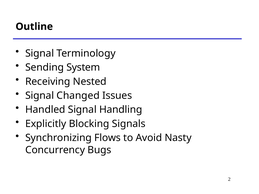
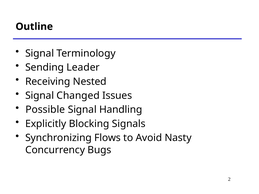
System: System -> Leader (83, 67)
Handled: Handled -> Possible (45, 110)
